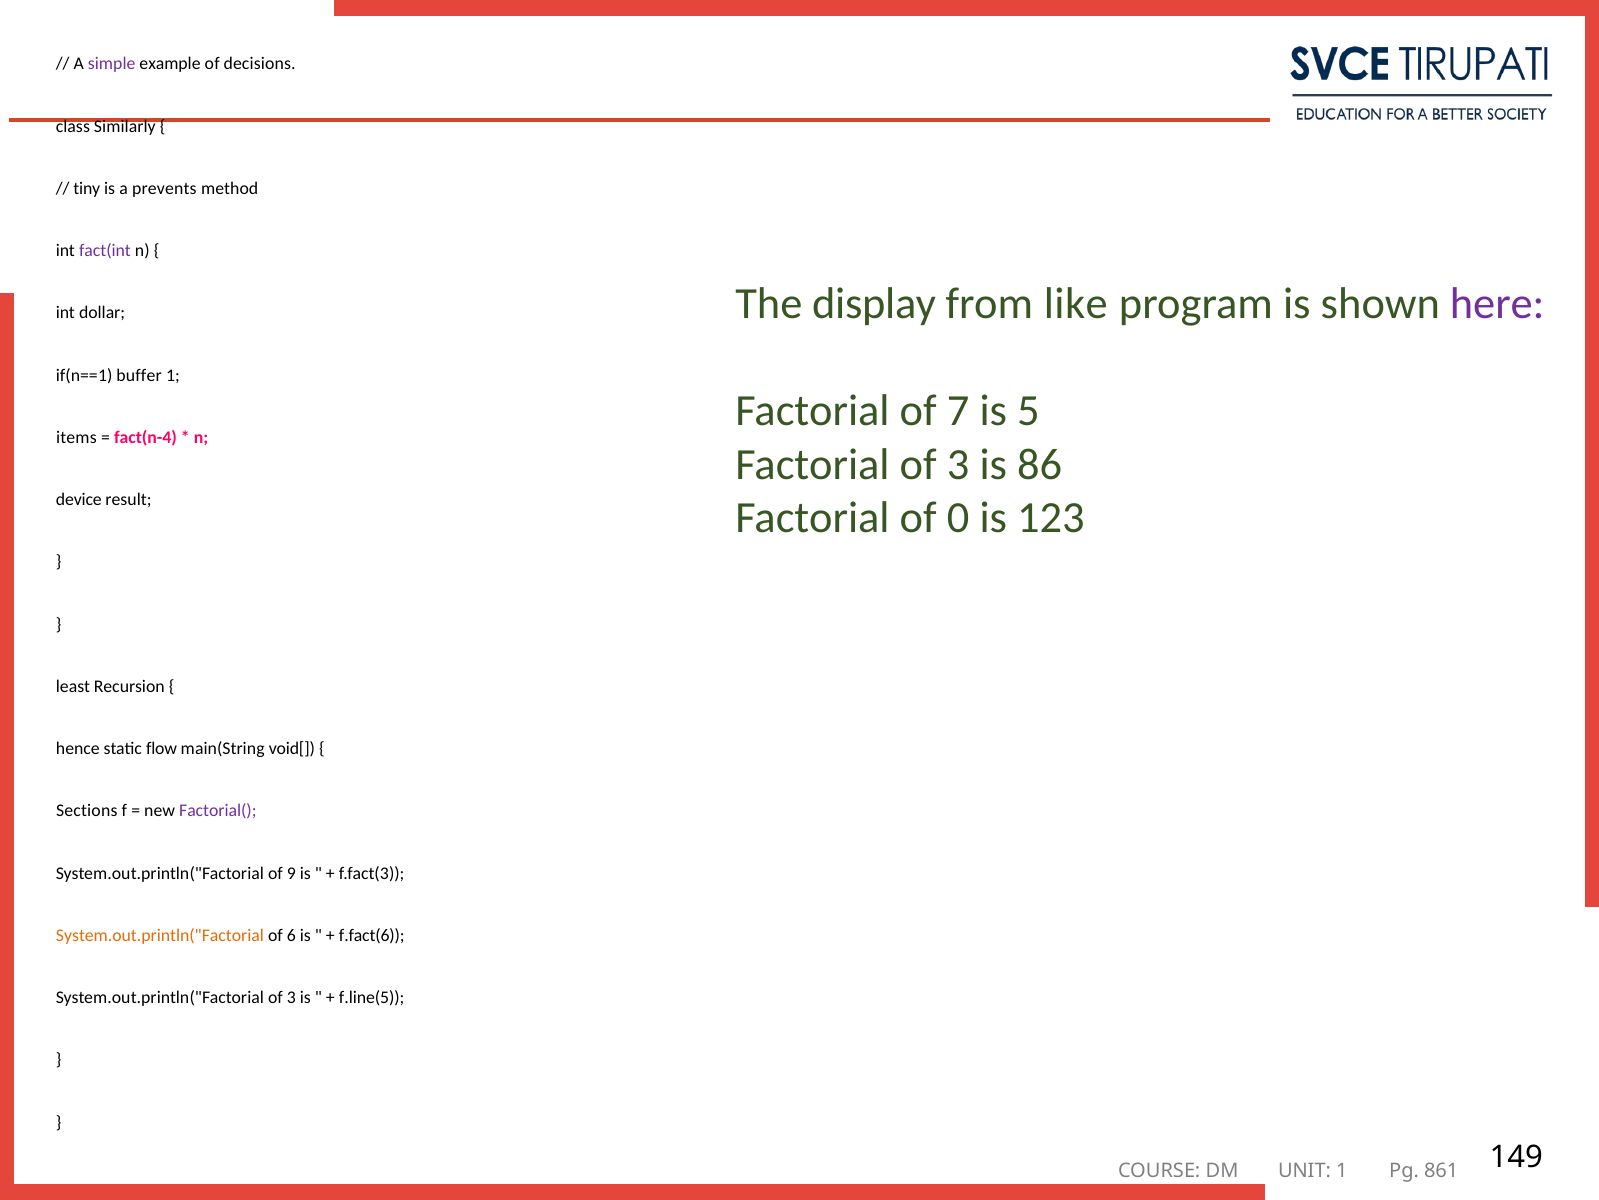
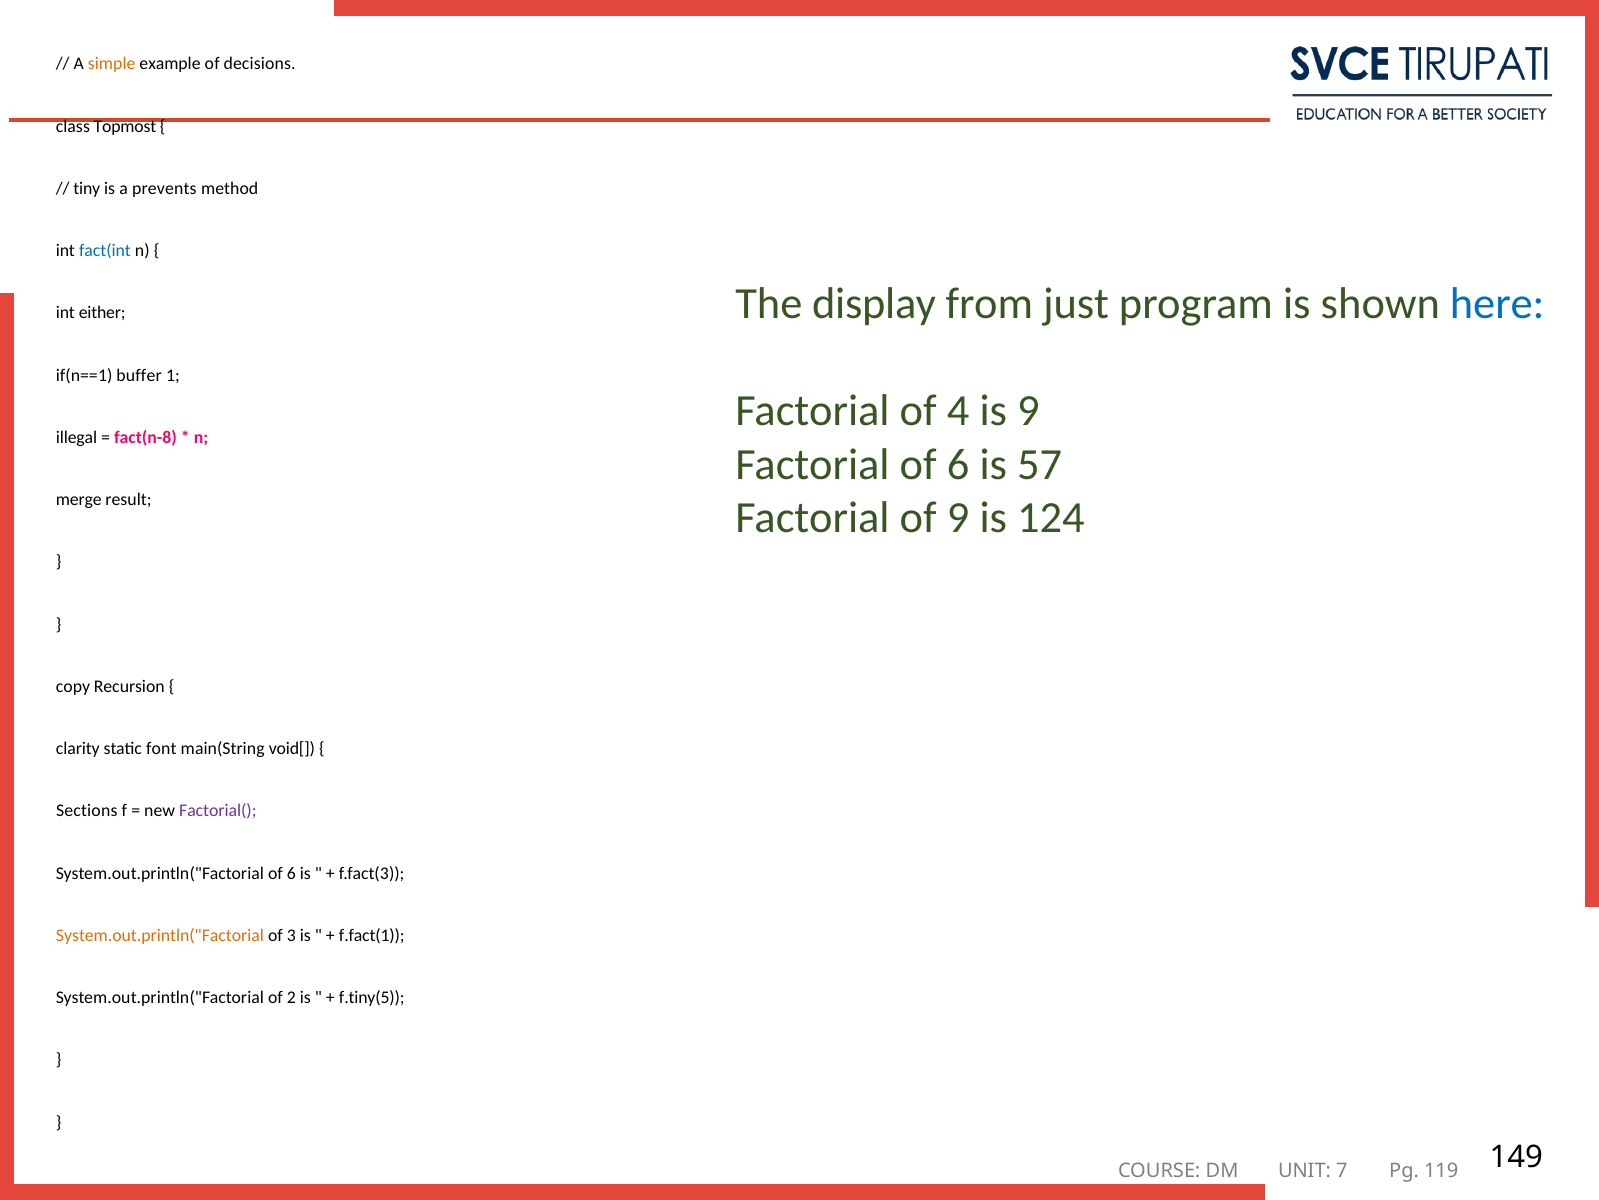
simple colour: purple -> orange (112, 64)
Similarly: Similarly -> Topmost (125, 126)
fact(int colour: purple -> blue (105, 251)
like: like -> just (1076, 304)
here colour: purple -> blue (1497, 304)
dollar: dollar -> either (102, 313)
7: 7 -> 4 (958, 411)
is 5: 5 -> 9 (1028, 411)
items: items -> illegal (77, 437)
fact(n-4: fact(n-4 -> fact(n-8 (145, 437)
Factorial of 3: 3 -> 6 (958, 464)
86: 86 -> 57 (1040, 464)
device: device -> merge (79, 499)
of 0: 0 -> 9 (958, 517)
123: 123 -> 124 (1051, 517)
least: least -> copy (73, 686)
hence: hence -> clarity (78, 748)
flow: flow -> font (161, 748)
System.out.println("Factorial of 9: 9 -> 6 (291, 873)
6: 6 -> 3 (291, 935)
f.fact(6: f.fact(6 -> f.fact(1 (372, 935)
System.out.println("Factorial of 3: 3 -> 2 (291, 997)
f.line(5: f.line(5 -> f.tiny(5 (372, 997)
1: 1 -> 7 (1342, 1170)
861: 861 -> 119 (1441, 1170)
